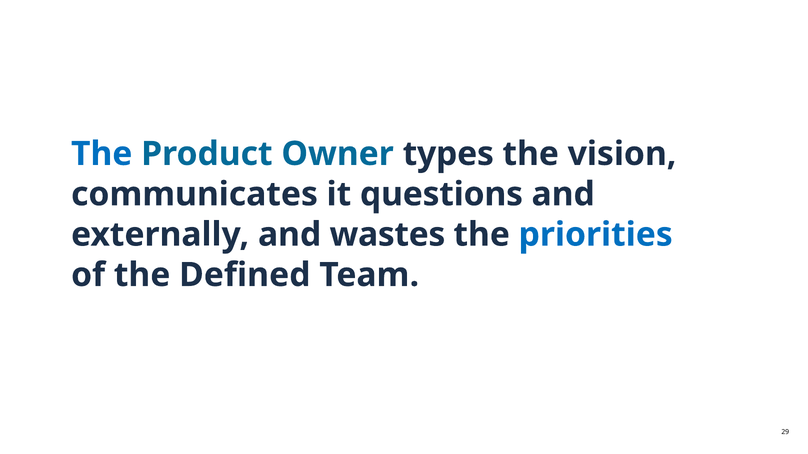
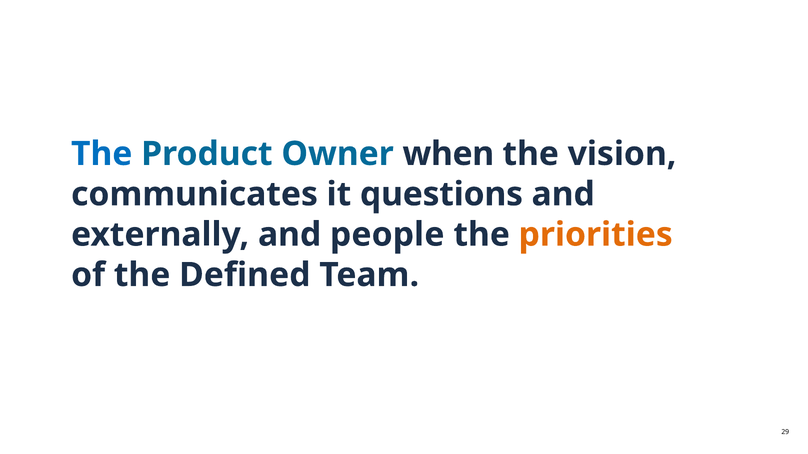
types: types -> when (448, 154)
wastes: wastes -> people (387, 235)
priorities colour: blue -> orange (596, 235)
